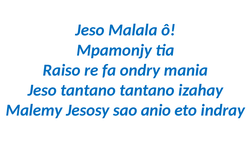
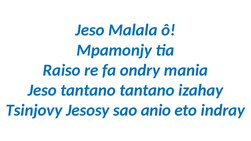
Malemy: Malemy -> Tsinjovy (34, 110)
